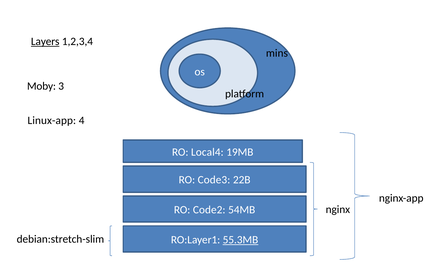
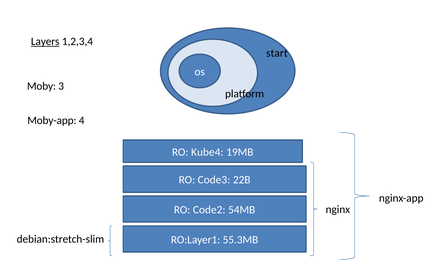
mins: mins -> start (277, 53)
Linux-app: Linux-app -> Moby-app (52, 120)
Local4: Local4 -> Kube4 (207, 152)
55.3MB underline: present -> none (240, 240)
